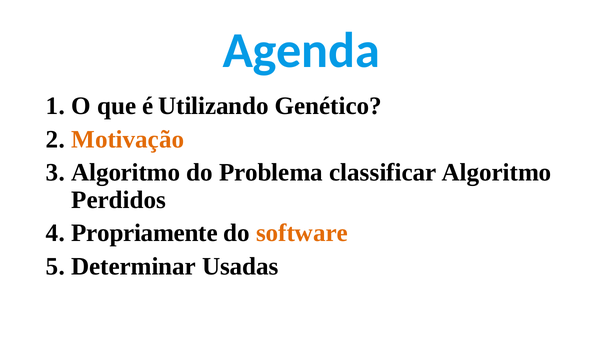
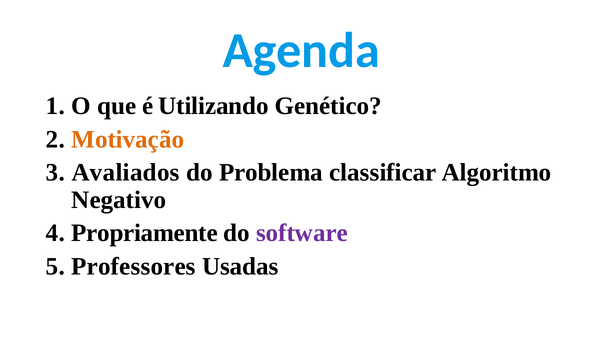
Algoritmo: Algoritmo -> Avaliados (126, 173)
Perdidos: Perdidos -> Negativo (119, 200)
software colour: orange -> purple (302, 233)
Determinar: Determinar -> Professores (134, 267)
